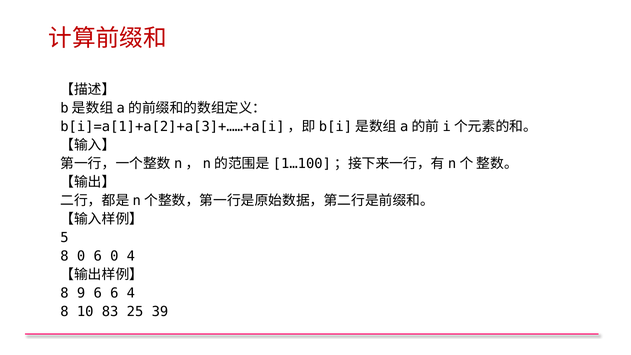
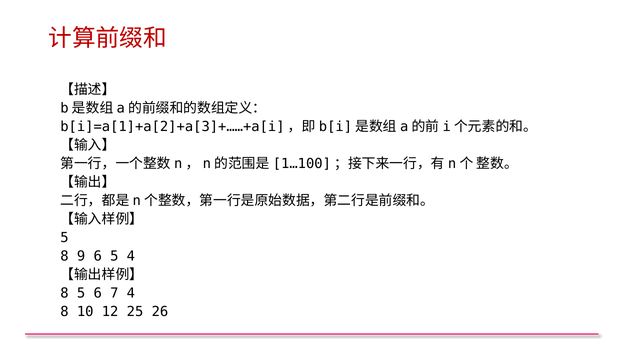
8 0: 0 -> 9 (81, 256)
6 0: 0 -> 5 (114, 256)
8 9: 9 -> 5 (81, 293)
6 6: 6 -> 7 (114, 293)
83: 83 -> 12 (110, 312)
39: 39 -> 26 (160, 312)
